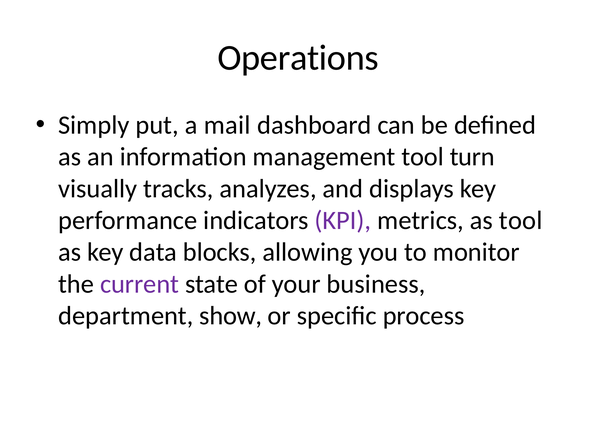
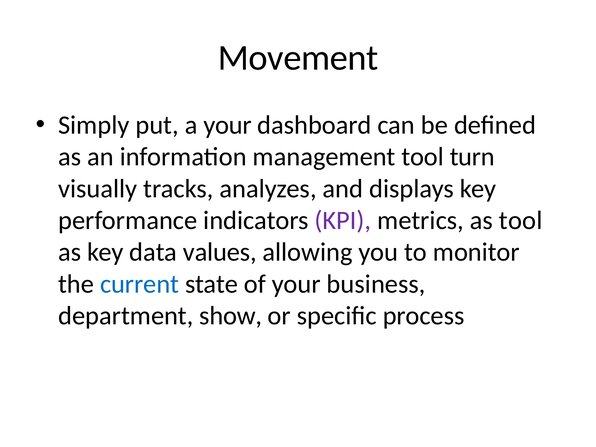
Operations: Operations -> Movement (298, 58)
a mail: mail -> your (227, 125)
blocks: blocks -> values (220, 252)
current colour: purple -> blue (140, 284)
